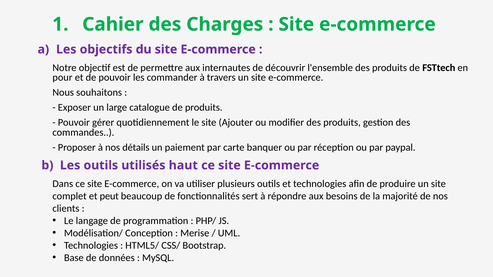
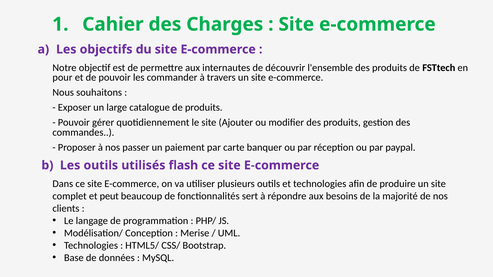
détails: détails -> passer (136, 148)
haut: haut -> flash (183, 165)
